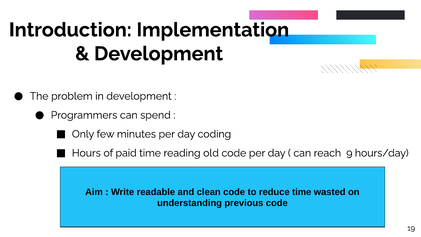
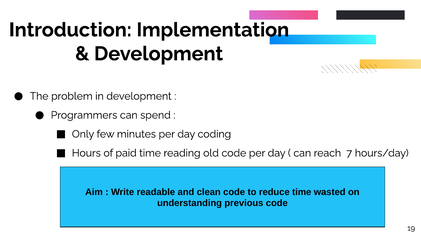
9: 9 -> 7 (349, 153)
